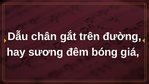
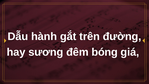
chân: chân -> hành (44, 36)
